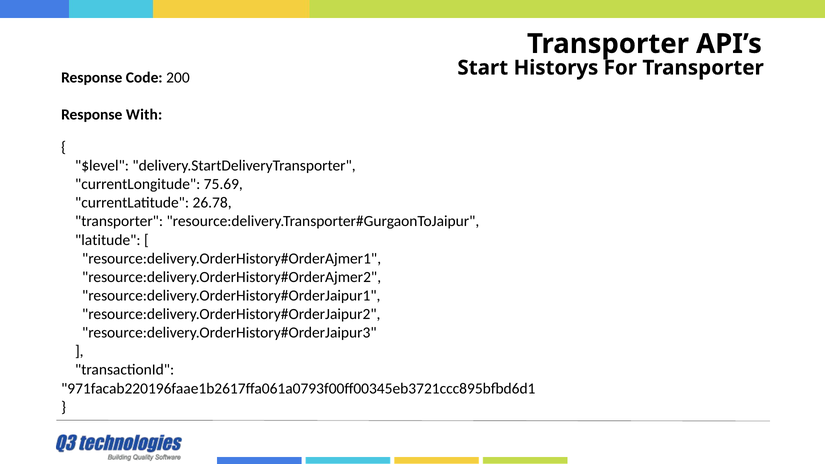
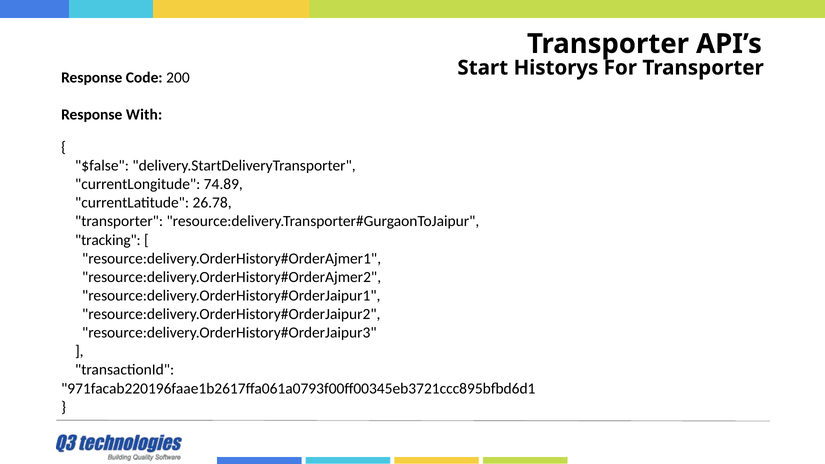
$level: $level -> $false (102, 166)
75.69: 75.69 -> 74.89 (223, 184)
latitude: latitude -> tracking (108, 240)
